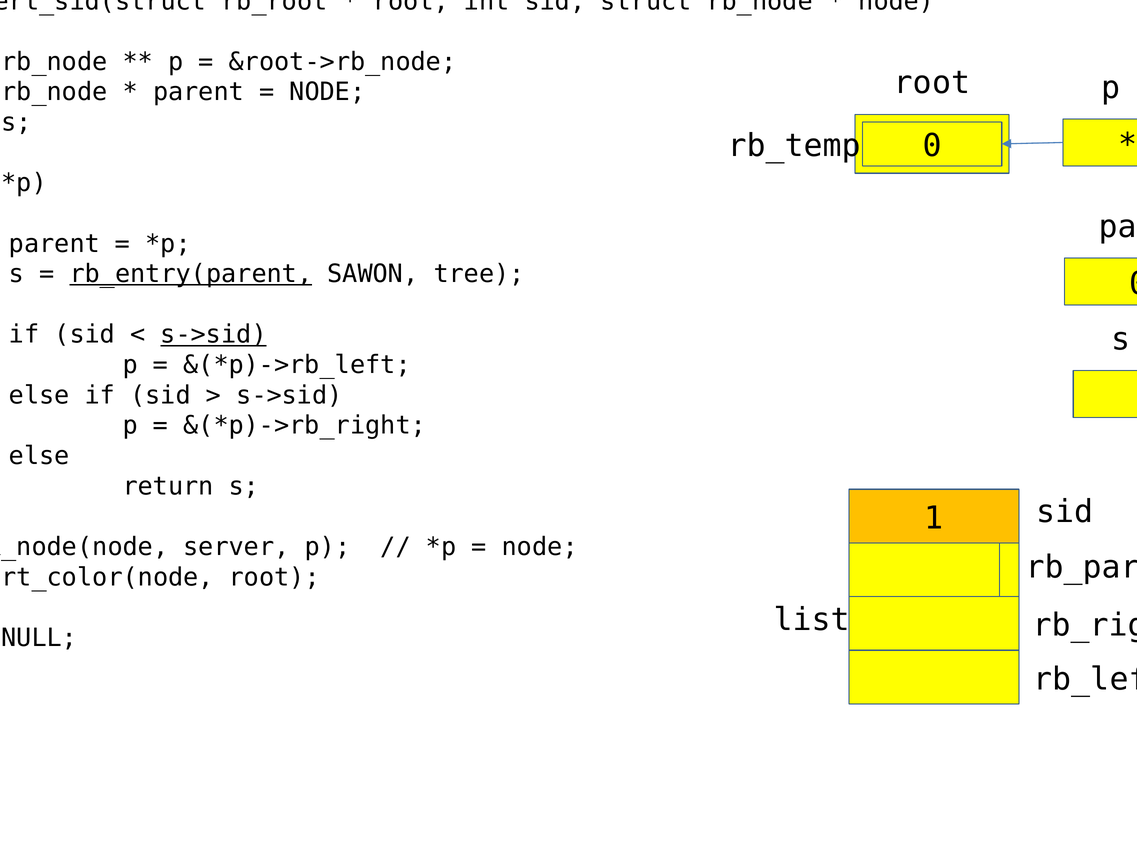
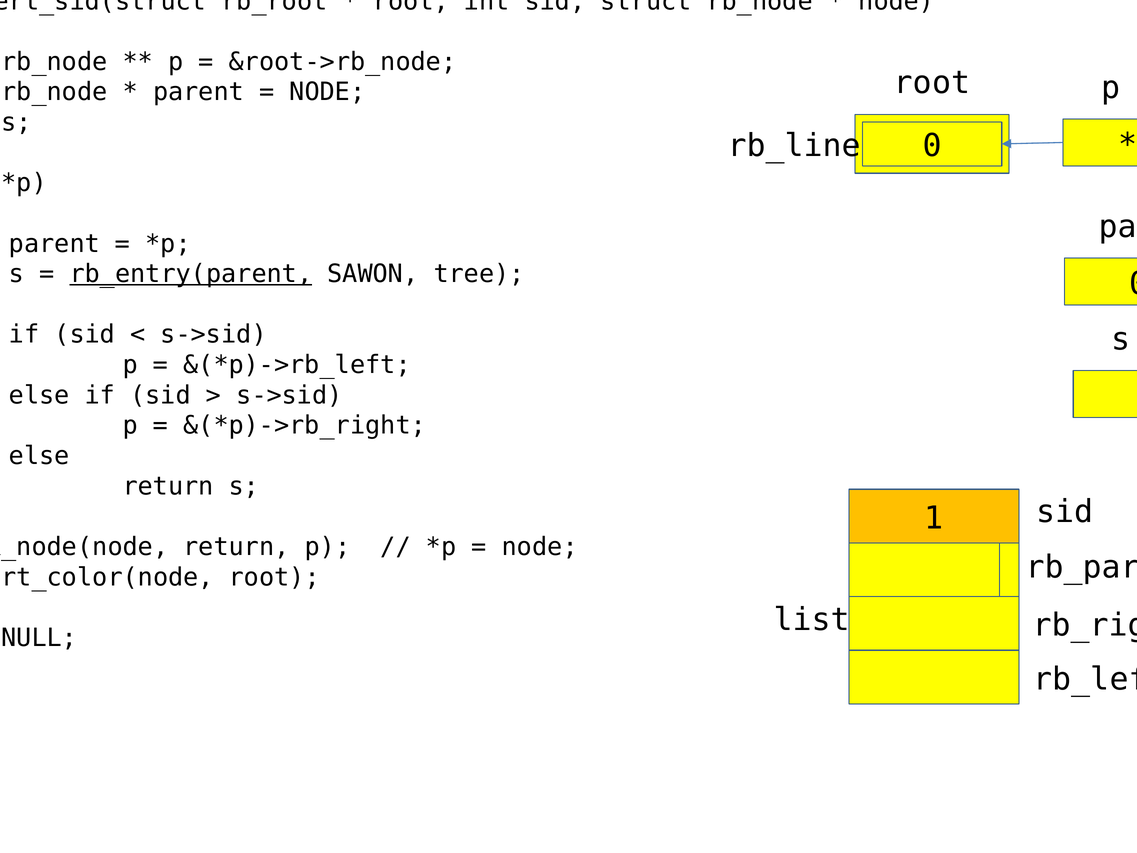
rb_temp: rb_temp -> rb_line (794, 146)
s->sid underline: present -> none (214, 335)
server: server -> return (236, 547)
